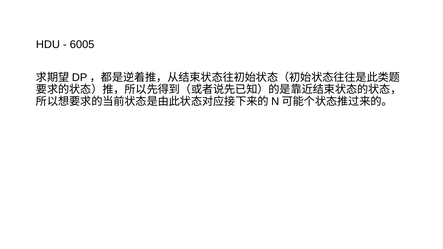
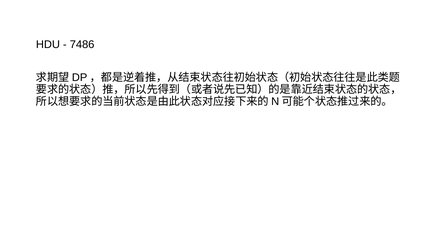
6005: 6005 -> 7486 (82, 45)
